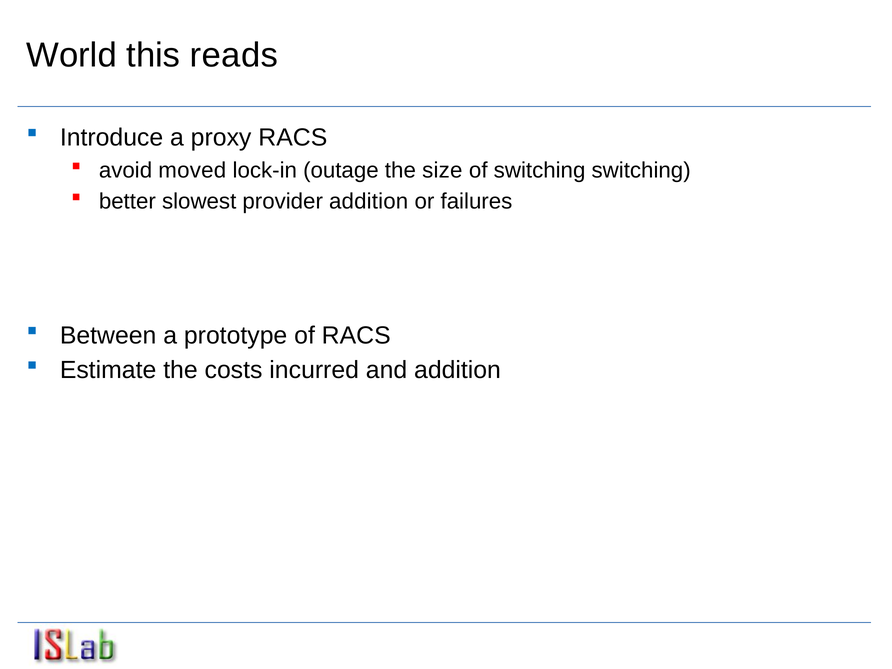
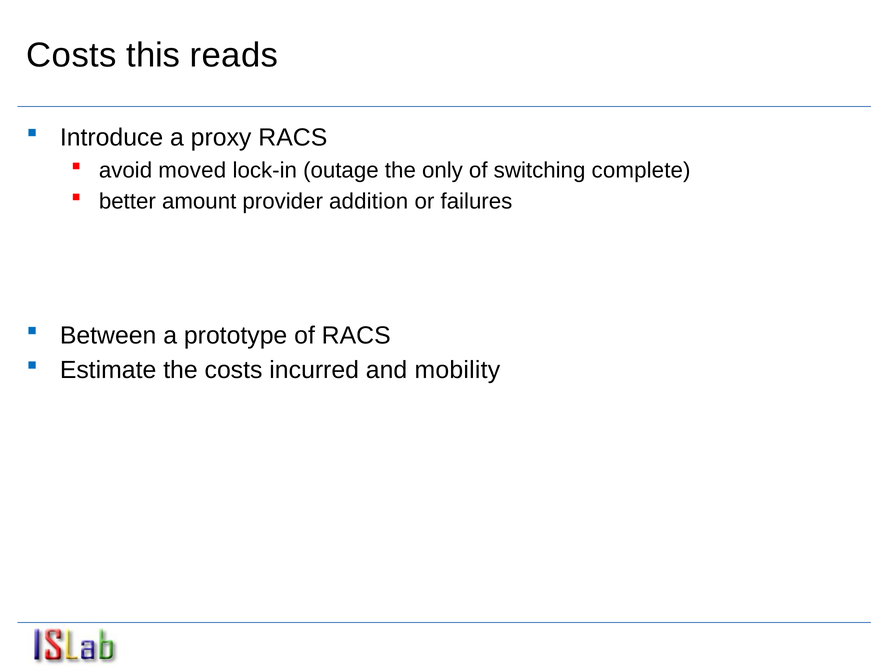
World: World -> Costs (71, 55)
size: size -> only (442, 170)
switching switching: switching -> complete (641, 170)
slowest: slowest -> amount (199, 202)
and addition: addition -> mobility (457, 370)
